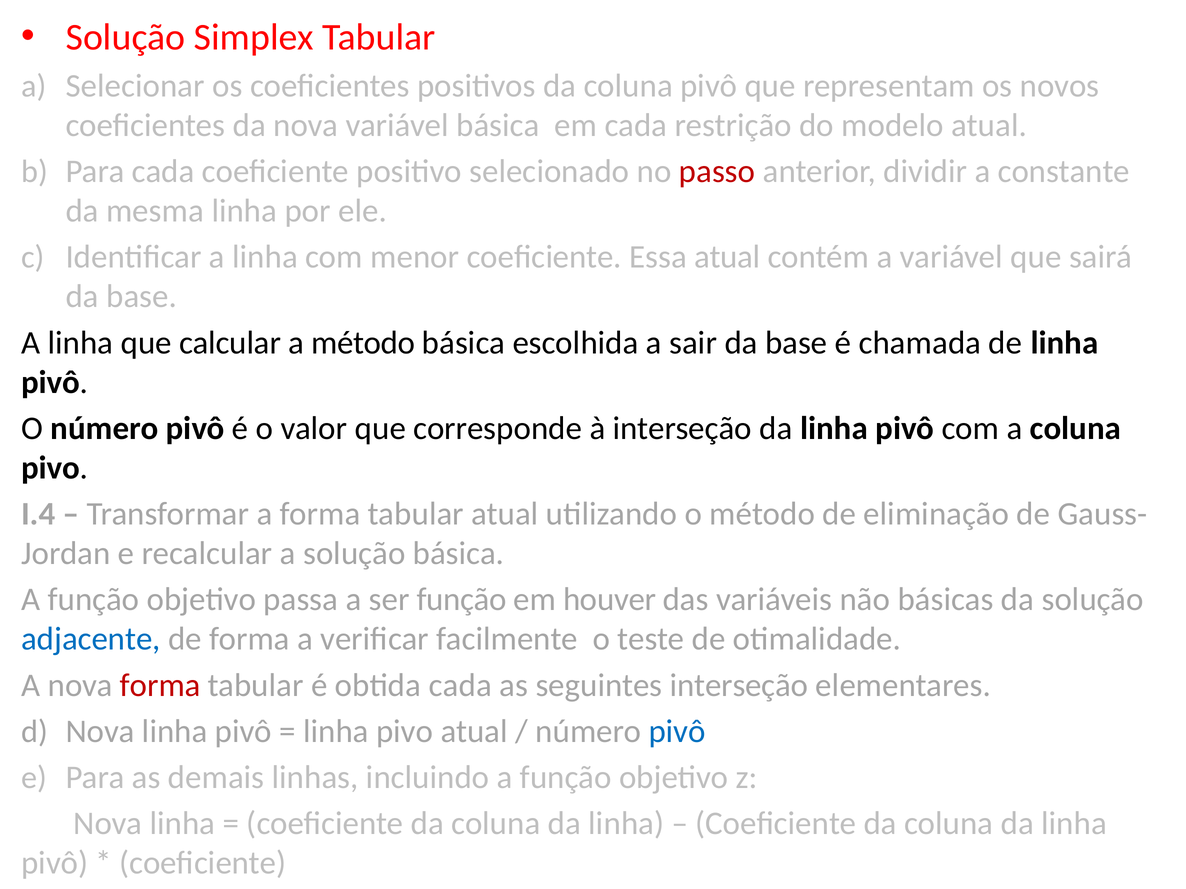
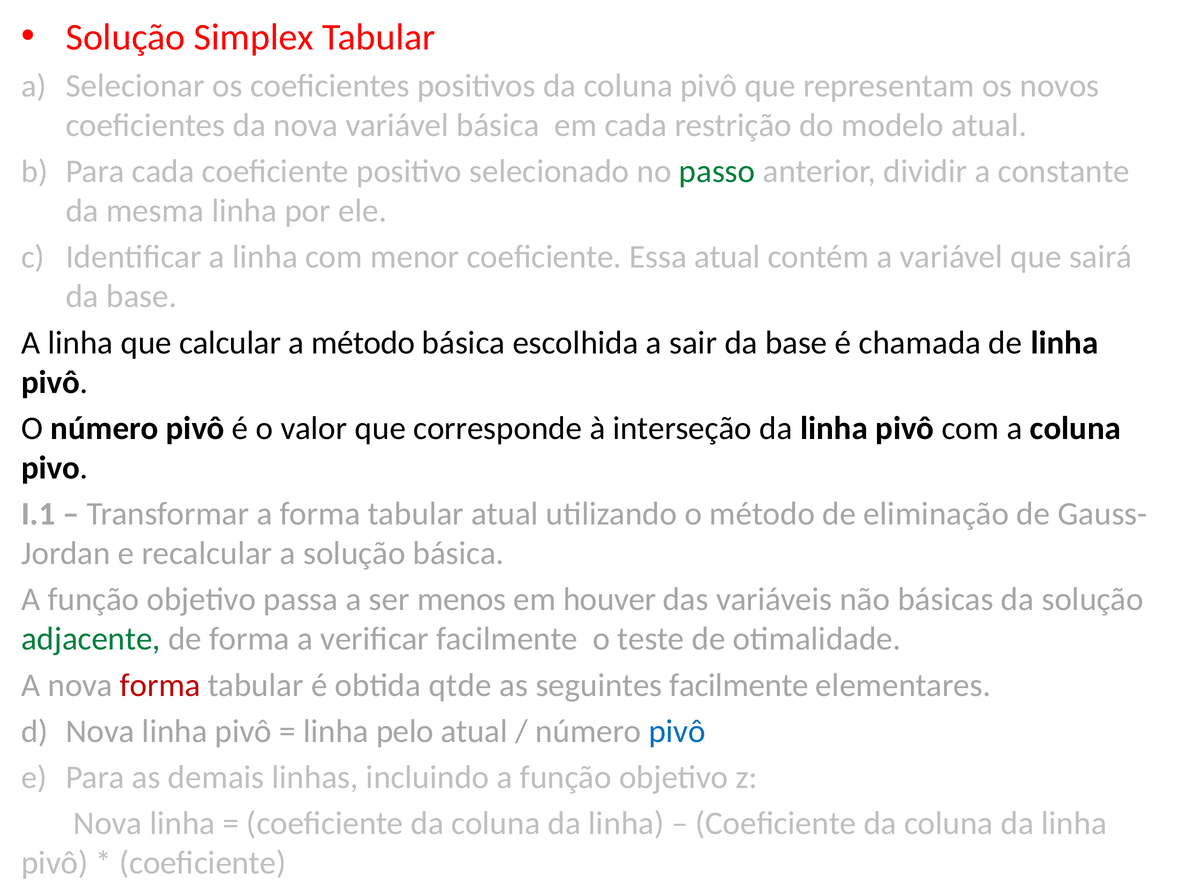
passo colour: red -> green (717, 172)
I.4: I.4 -> I.1 (38, 514)
ser função: função -> menos (462, 600)
adjacente colour: blue -> green (91, 639)
obtida cada: cada -> qtde (460, 686)
seguintes interseção: interseção -> facilmente (739, 686)
linha pivo: pivo -> pelo (405, 732)
